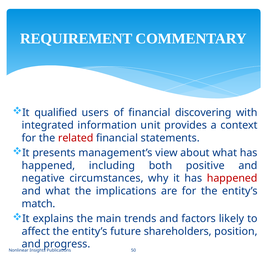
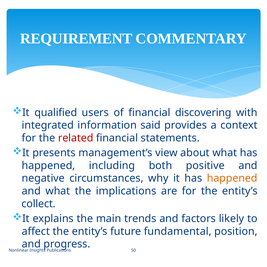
unit: unit -> said (151, 125)
happened colour: red -> orange (232, 178)
match: match -> collect (39, 204)
shareholders: shareholders -> fundamental (178, 231)
